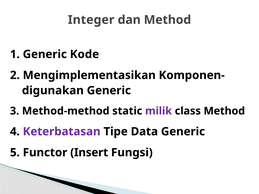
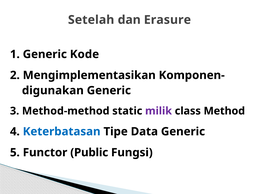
Integer: Integer -> Setelah (91, 20)
dan Method: Method -> Erasure (167, 20)
Keterbatasan colour: purple -> blue (62, 132)
Insert: Insert -> Public (89, 153)
